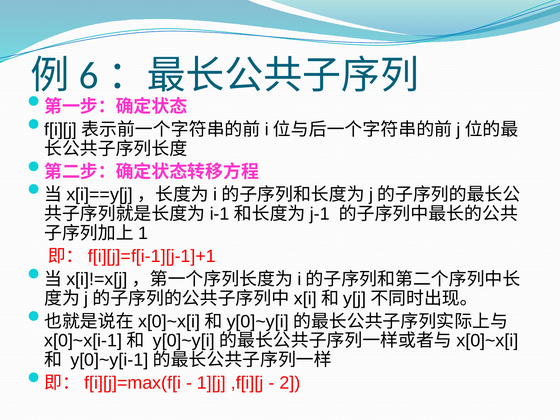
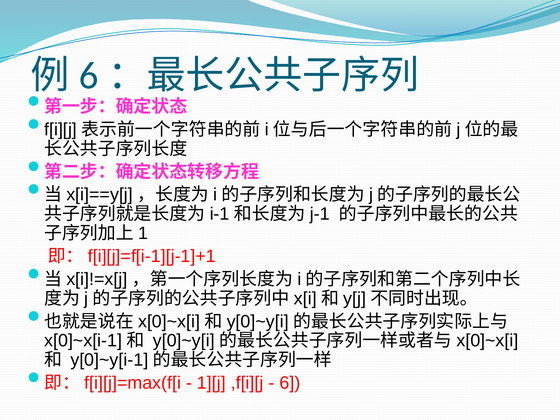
2: 2 -> 6 (290, 383)
